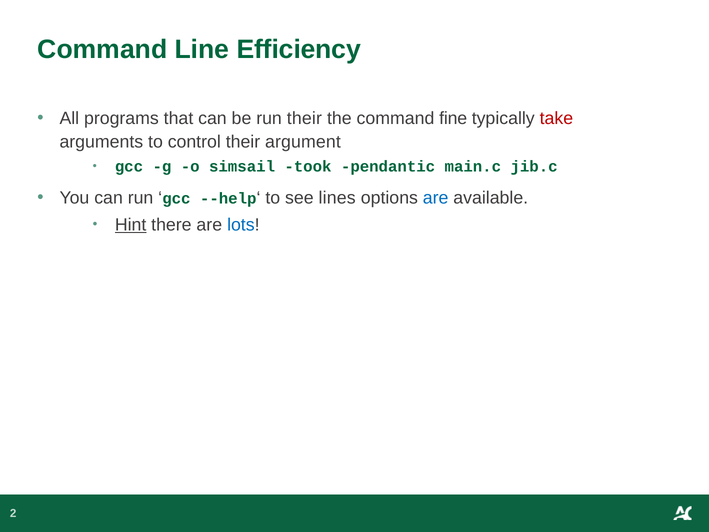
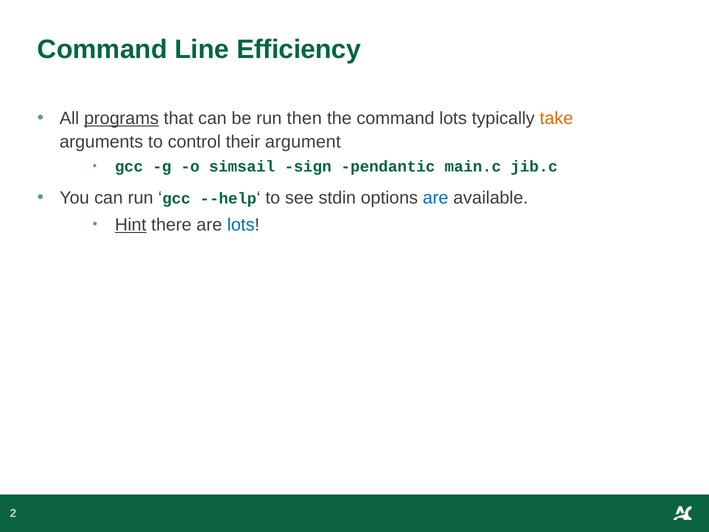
programs underline: none -> present (121, 118)
run their: their -> then (304, 118)
command fine: fine -> lots (453, 118)
take colour: red -> orange (556, 118)
took: took -> sign (308, 167)
lines: lines -> stdin (337, 198)
